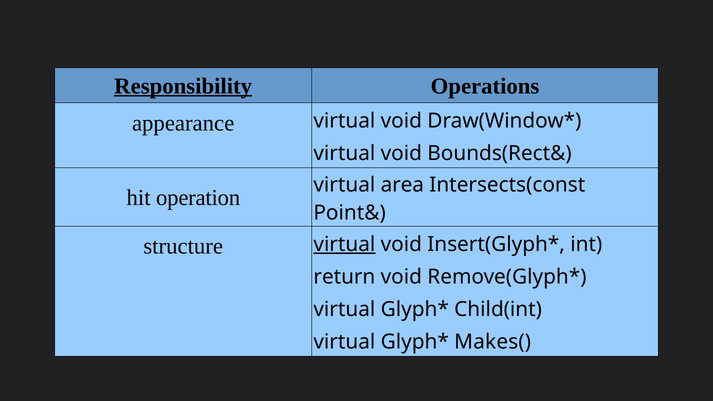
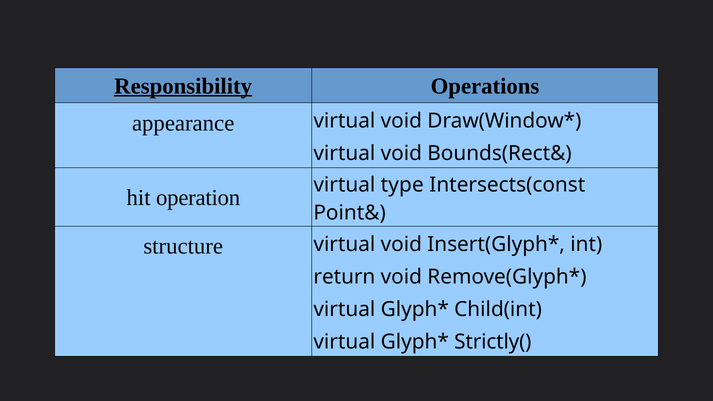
area: area -> type (402, 185)
virtual underline: present -> none (344, 244)
Makes(: Makes( -> Strictly( (493, 342)
